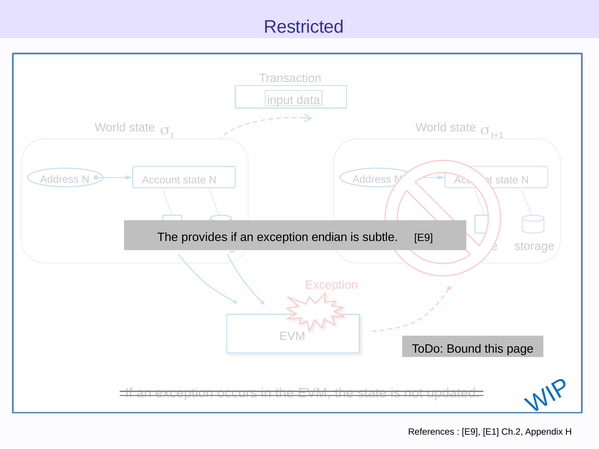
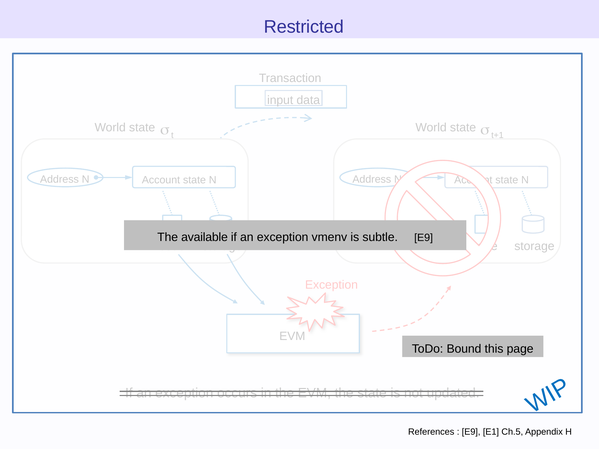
provides: provides -> available (204, 237)
endian: endian -> vmenv (329, 237)
Ch.2: Ch.2 -> Ch.5 (512, 432)
